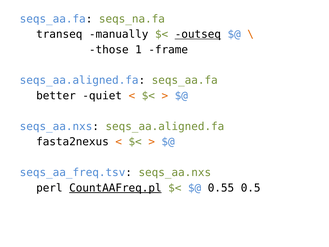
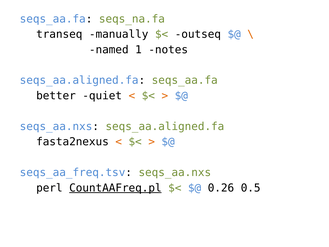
outseq underline: present -> none (198, 34)
those: those -> named (109, 50)
frame: frame -> notes (168, 50)
0.55: 0.55 -> 0.26 (221, 188)
